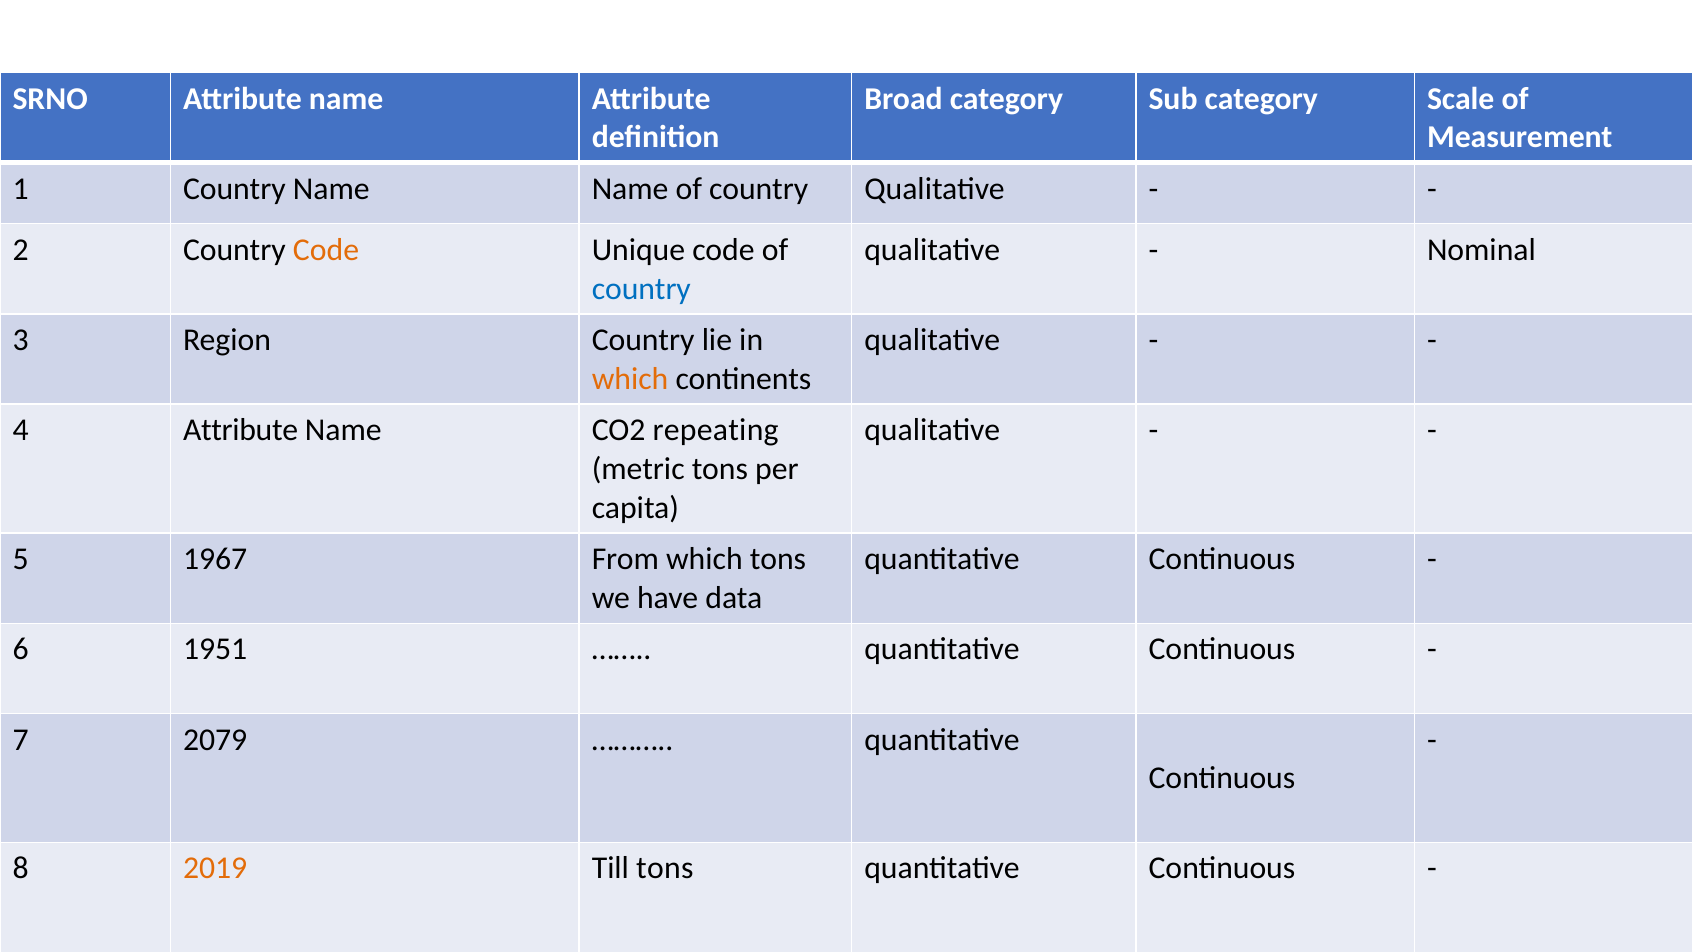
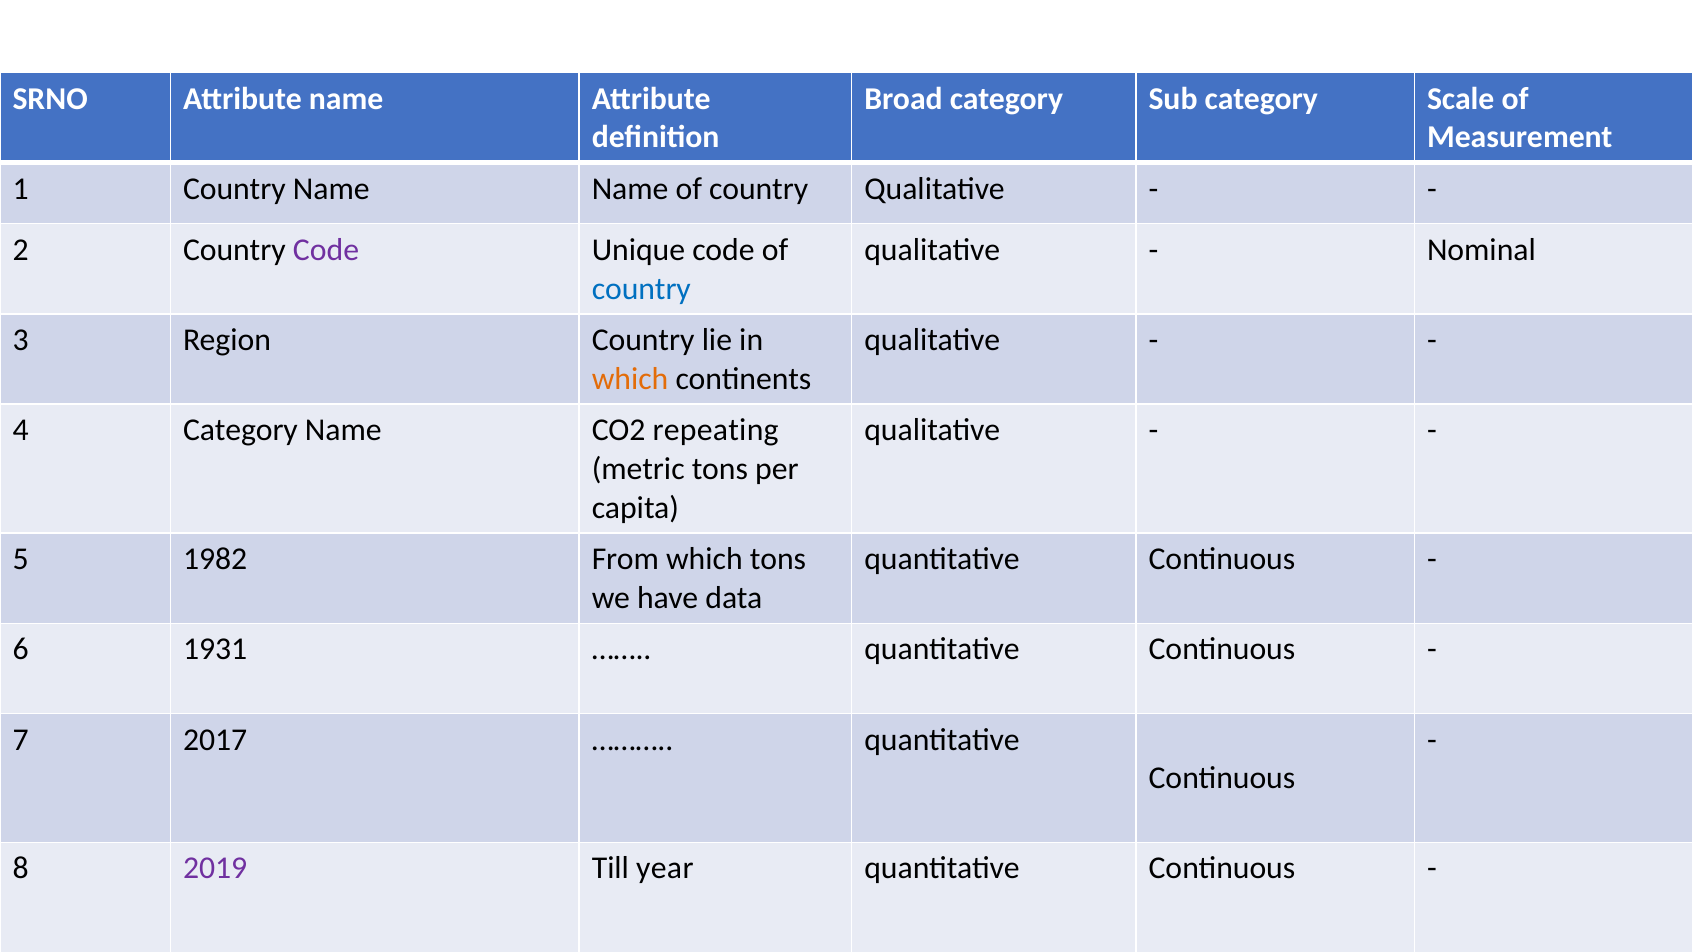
Code colour: orange -> purple (326, 250)
4 Attribute: Attribute -> Category (240, 430)
1967: 1967 -> 1982 (215, 559)
1951: 1951 -> 1931 (215, 650)
2079: 2079 -> 2017 (215, 740)
2019 colour: orange -> purple (215, 869)
Till tons: tons -> year (665, 869)
